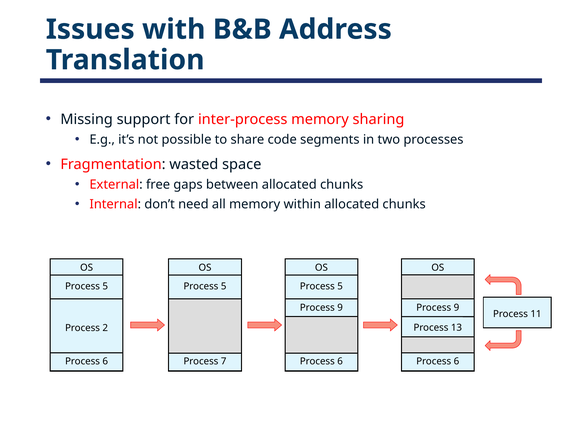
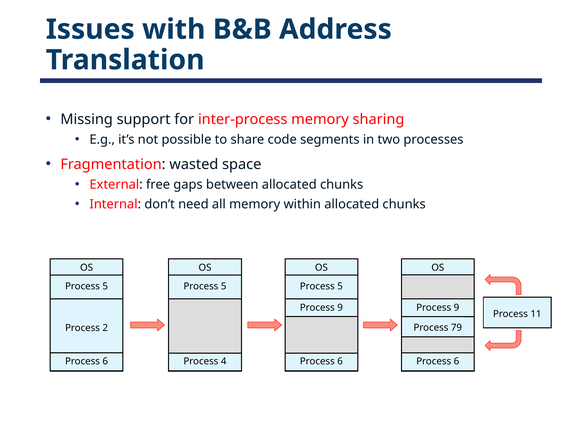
13: 13 -> 79 (456, 328)
7: 7 -> 4 (224, 362)
